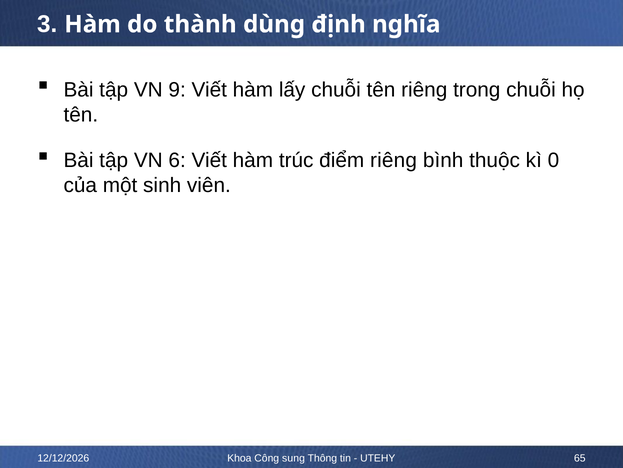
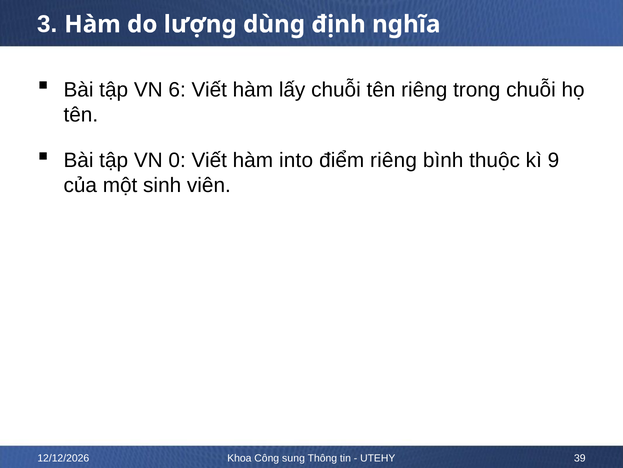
thành: thành -> lượng (200, 24)
9: 9 -> 6 (177, 90)
6: 6 -> 0 (177, 160)
trúc: trúc -> into (296, 160)
0: 0 -> 9 (553, 160)
65: 65 -> 39 (580, 457)
